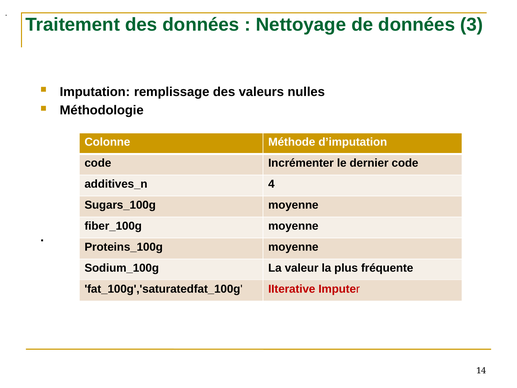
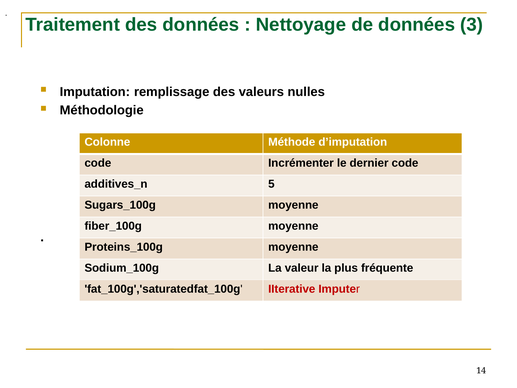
4: 4 -> 5 (271, 184)
